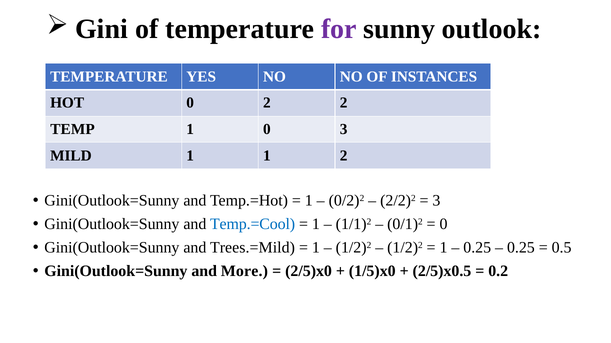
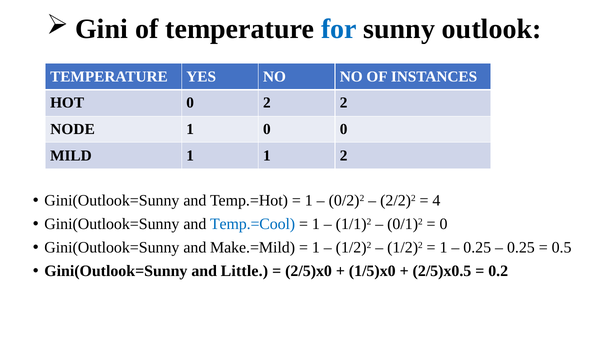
for colour: purple -> blue (339, 29)
TEMP: TEMP -> NODE (73, 130)
0 3: 3 -> 0 (344, 130)
3: 3 -> 4 (436, 201)
Trees.=Mild: Trees.=Mild -> Make.=Mild (253, 248)
More: More -> Little (244, 272)
